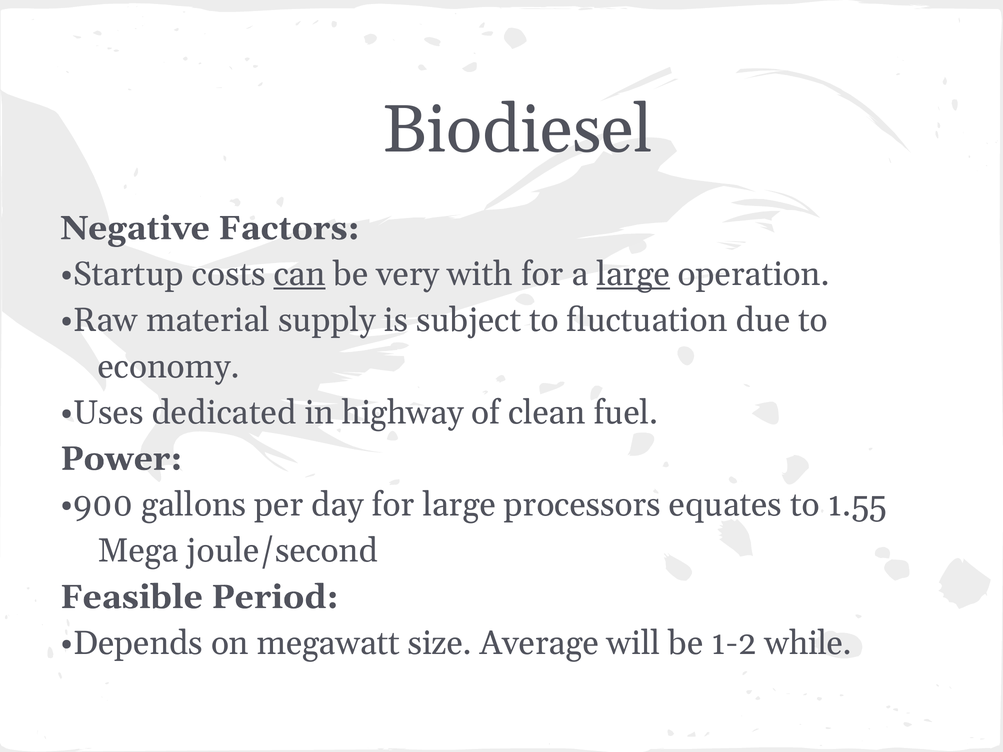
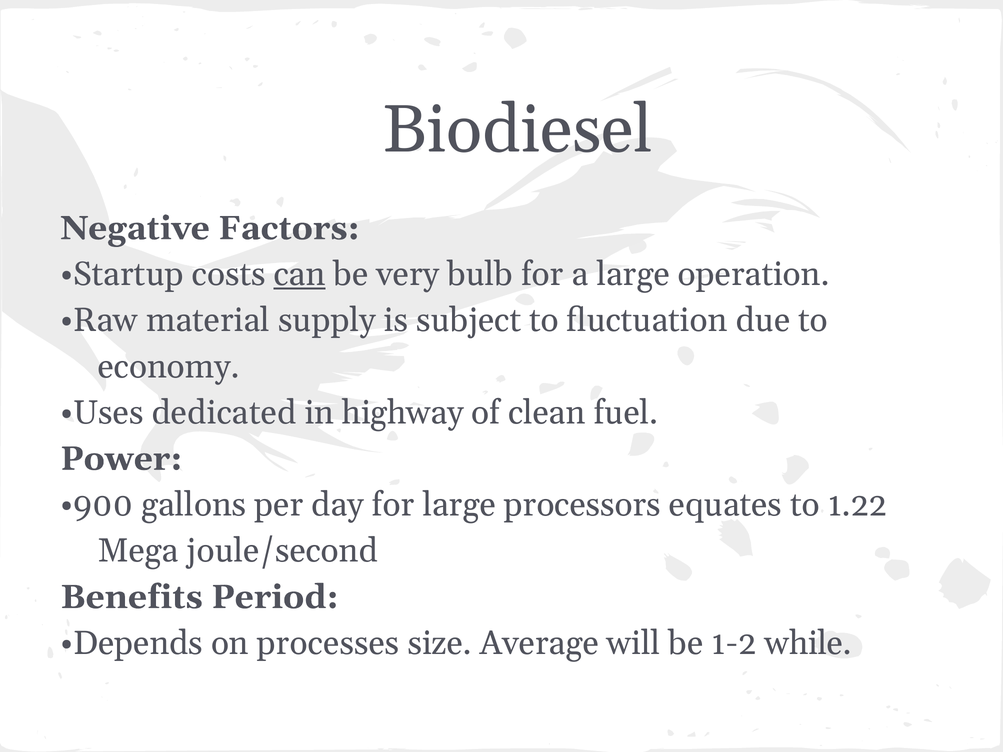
with: with -> bulb (480, 274)
large underline: present -> none (633, 274)
1.55: 1.55 -> 1.22 (858, 505)
Feasible: Feasible -> Benefits (131, 597)
megawatt: megawatt -> processes (328, 643)
